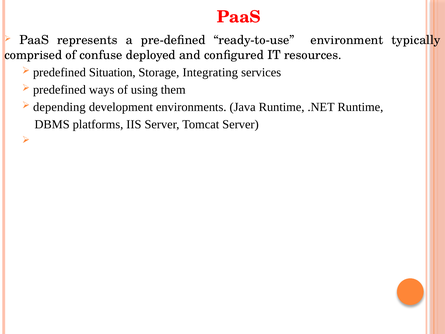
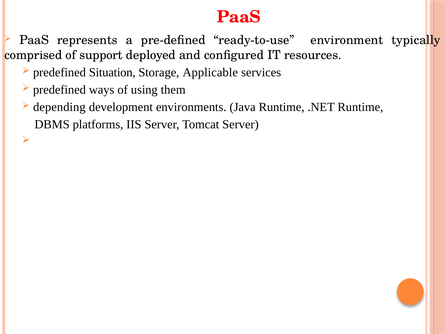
confuse: confuse -> support (101, 55)
Integrating: Integrating -> Applicable (210, 72)
